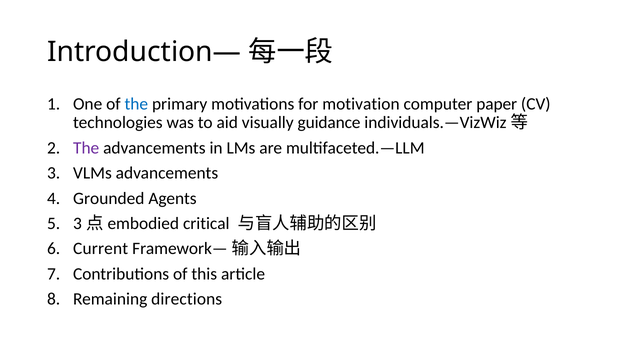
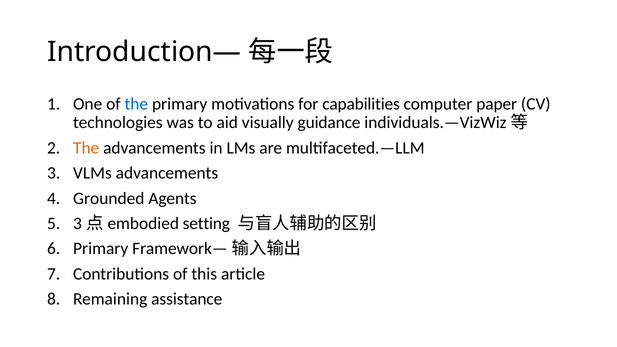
motivation: motivation -> capabilities (361, 104)
The colour: purple -> orange (86, 148)
critical: critical -> setting (206, 224)
Current: Current -> Primary (101, 249)
directions: directions -> assistance (187, 299)
